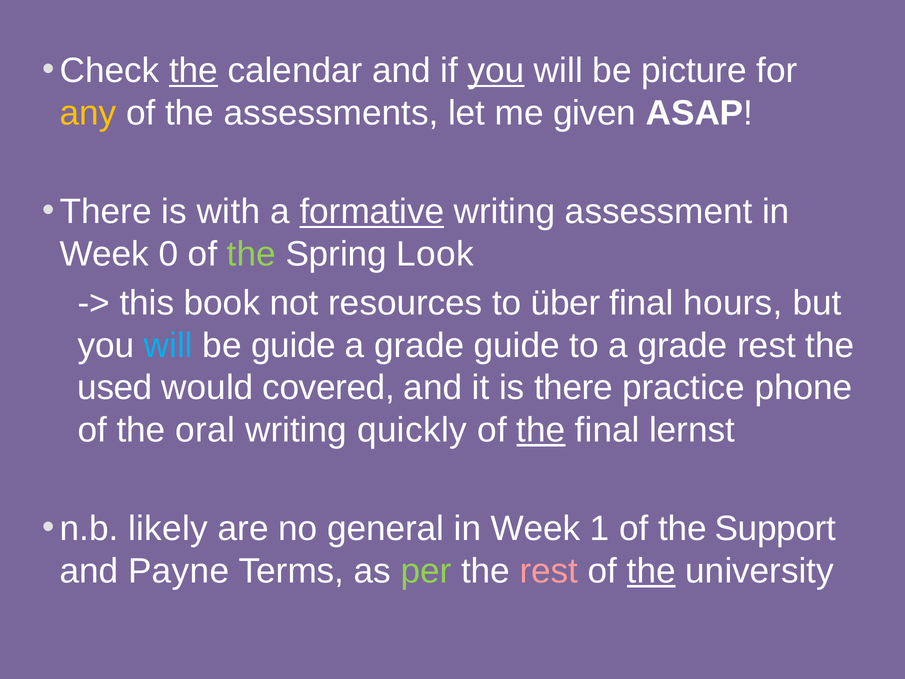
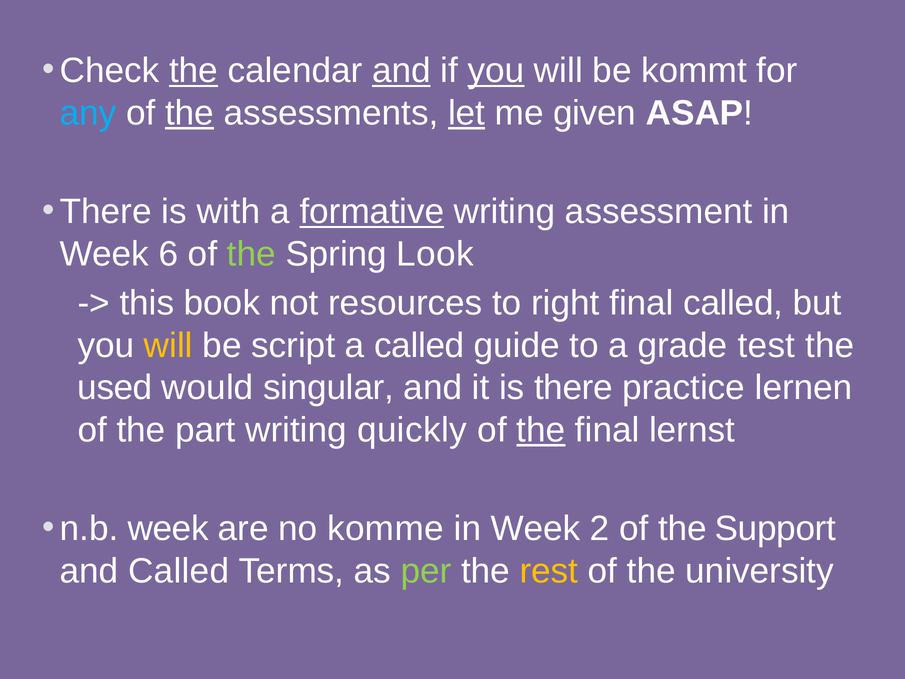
and underline: none -> present (401, 71)
picture: picture -> kommt (694, 71)
any colour: yellow -> light blue (88, 113)
the underline: none -> present (190, 113)
let underline: none -> present (467, 113)
0: 0 -> 6 (168, 254)
über: über -> right (565, 303)
final hours: hours -> called (733, 303)
will colour: light blue -> yellow (168, 345)
be guide: guide -> script (293, 345)
grade: grade -> called (419, 345)
grade rest: rest -> test (766, 345)
covered: covered -> singular (329, 388)
phone: phone -> lernen (804, 388)
oral: oral -> part (205, 430)
n.b likely: likely -> week (168, 529)
general: general -> komme (385, 529)
1: 1 -> 2 (600, 529)
and Payne: Payne -> Called (179, 571)
rest colour: pink -> yellow (549, 571)
the underline: present -> none (651, 571)
